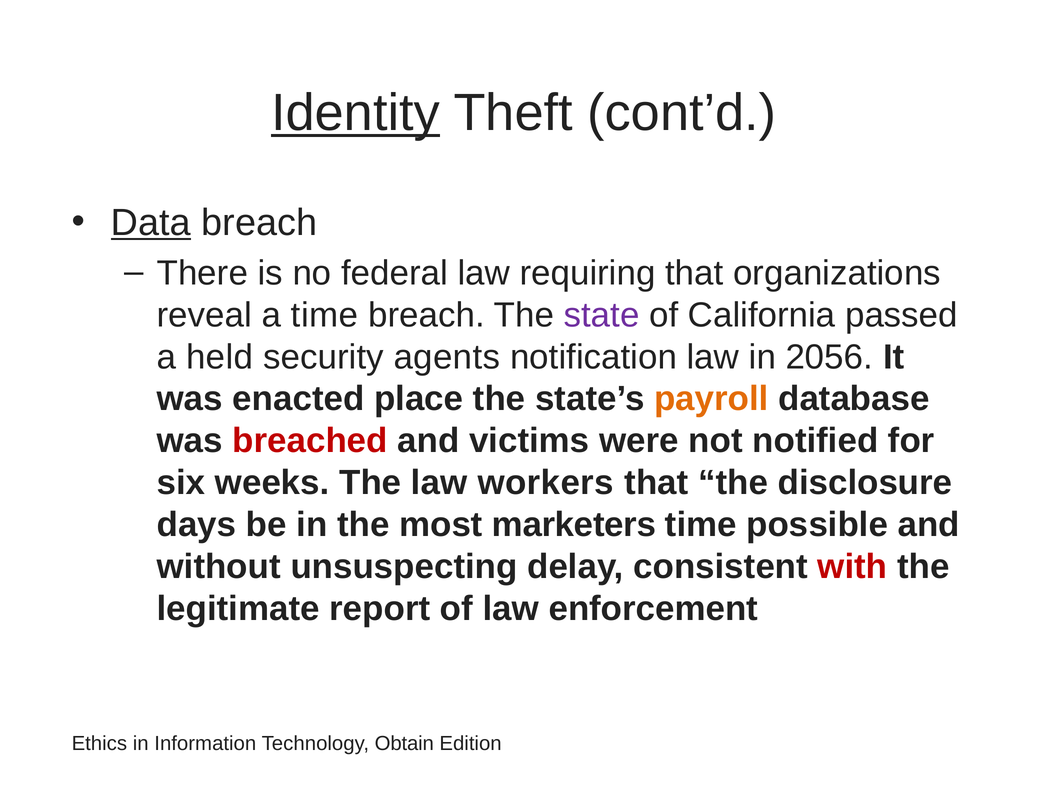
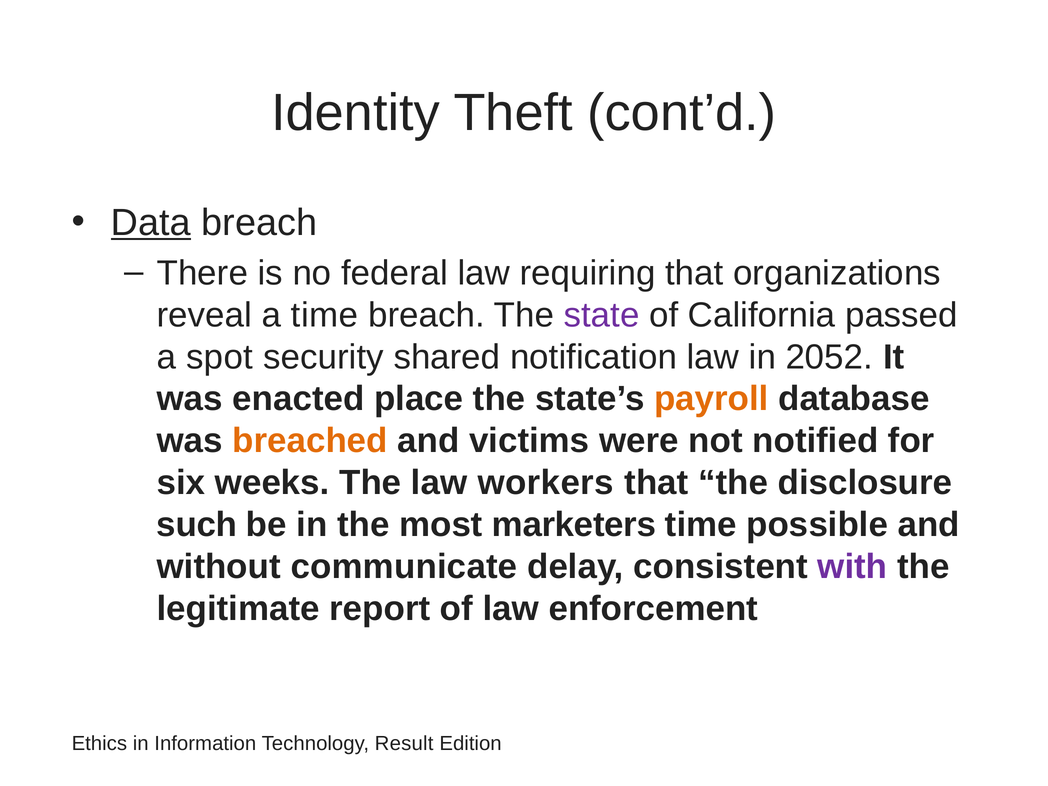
Identity underline: present -> none (356, 113)
held: held -> spot (220, 357)
agents: agents -> shared (447, 357)
2056: 2056 -> 2052 (829, 357)
breached colour: red -> orange (310, 441)
days: days -> such (197, 525)
unsuspecting: unsuspecting -> communicate (404, 567)
with colour: red -> purple (852, 567)
Obtain: Obtain -> Result (404, 744)
